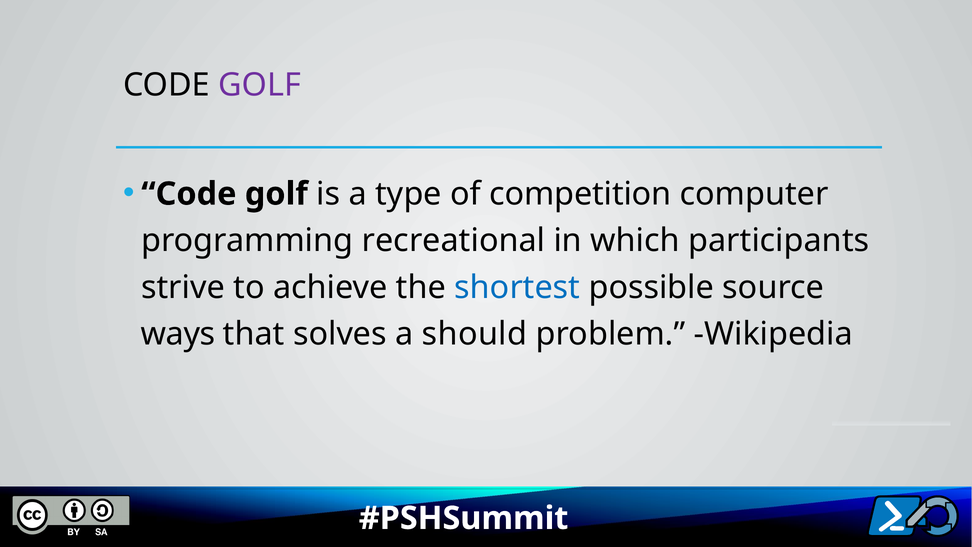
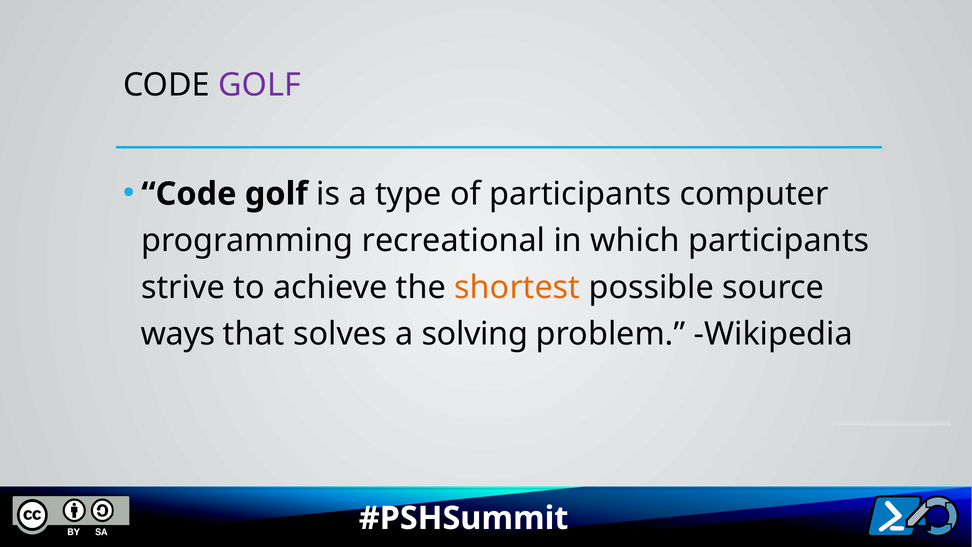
of competition: competition -> participants (580, 194)
shortest colour: blue -> orange (517, 287)
should: should -> solving (475, 334)
